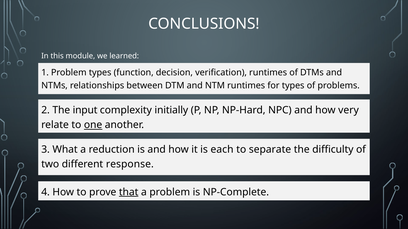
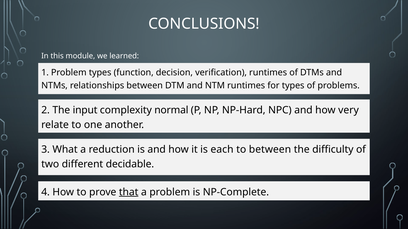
initially: initially -> normal (171, 111)
one underline: present -> none (93, 125)
to separate: separate -> between (270, 150)
response: response -> decidable (130, 165)
